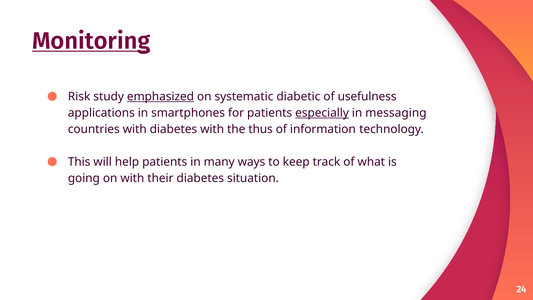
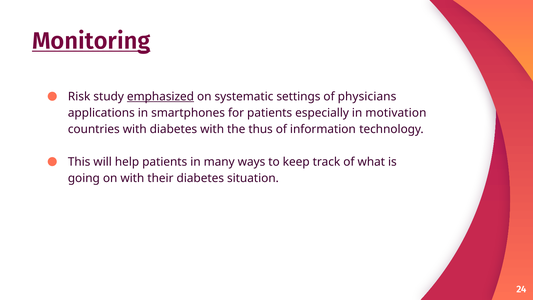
diabetic: diabetic -> settings (298, 96)
usefulness: usefulness -> physicians (367, 96)
especially underline: present -> none (322, 113)
messaging: messaging -> motivation (396, 113)
